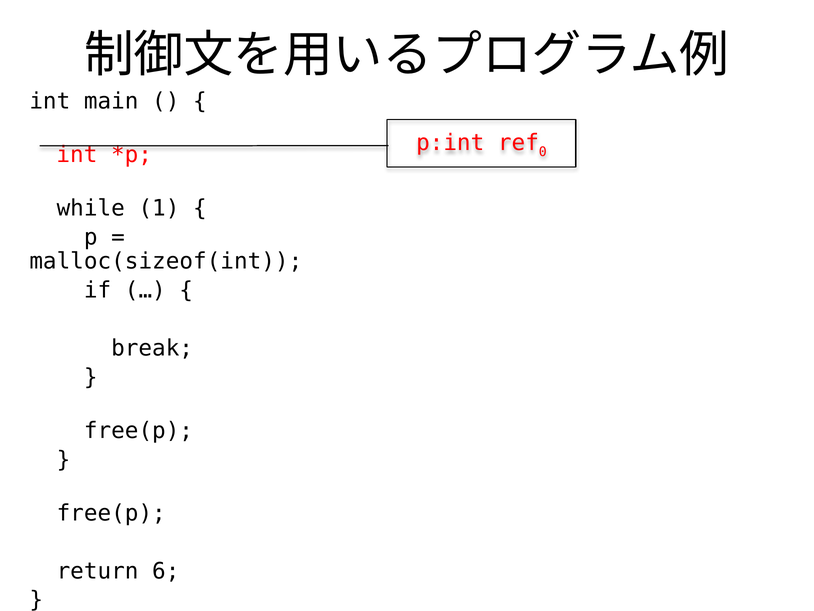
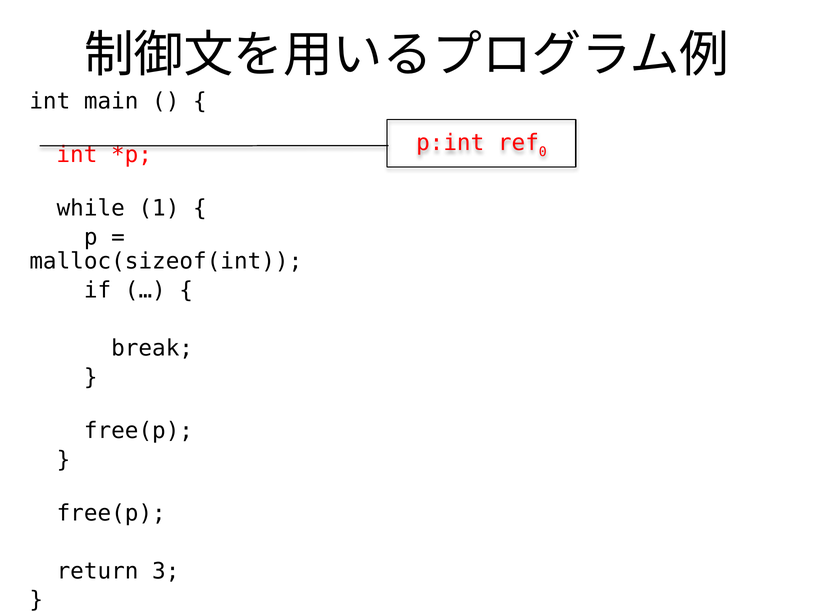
6: 6 -> 3 (166, 571)
